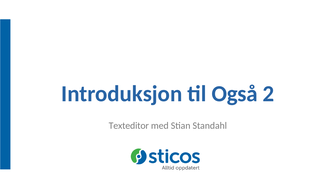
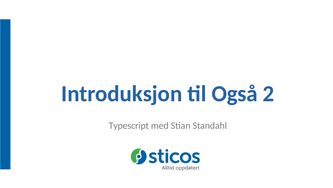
Texteditor: Texteditor -> Typescript (129, 125)
